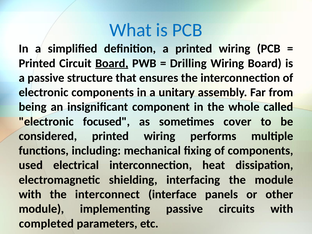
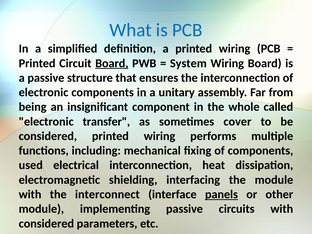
Drilling: Drilling -> System (188, 63)
focused: focused -> transfer (106, 122)
panels underline: none -> present (221, 194)
completed: completed -> considered (46, 224)
